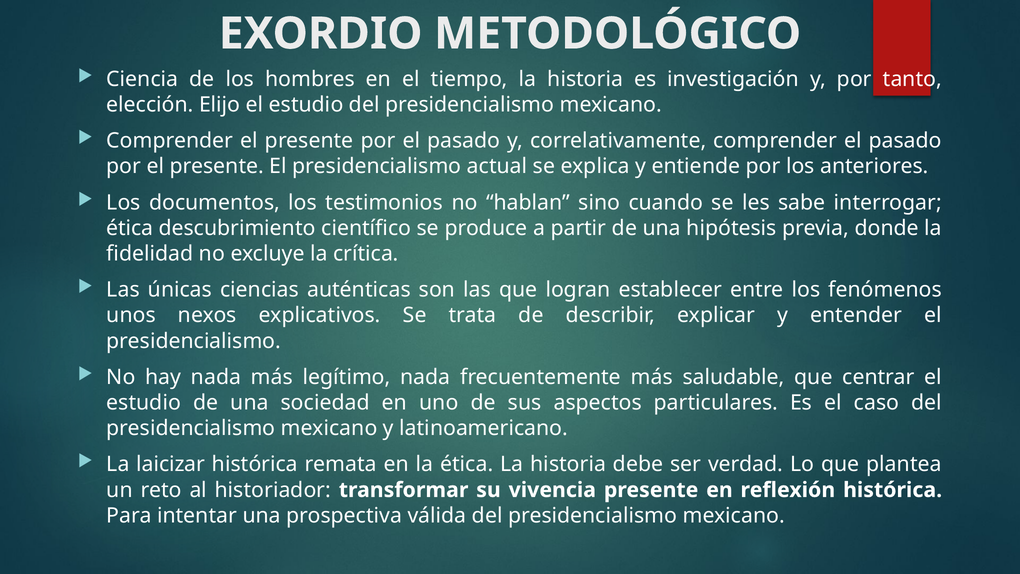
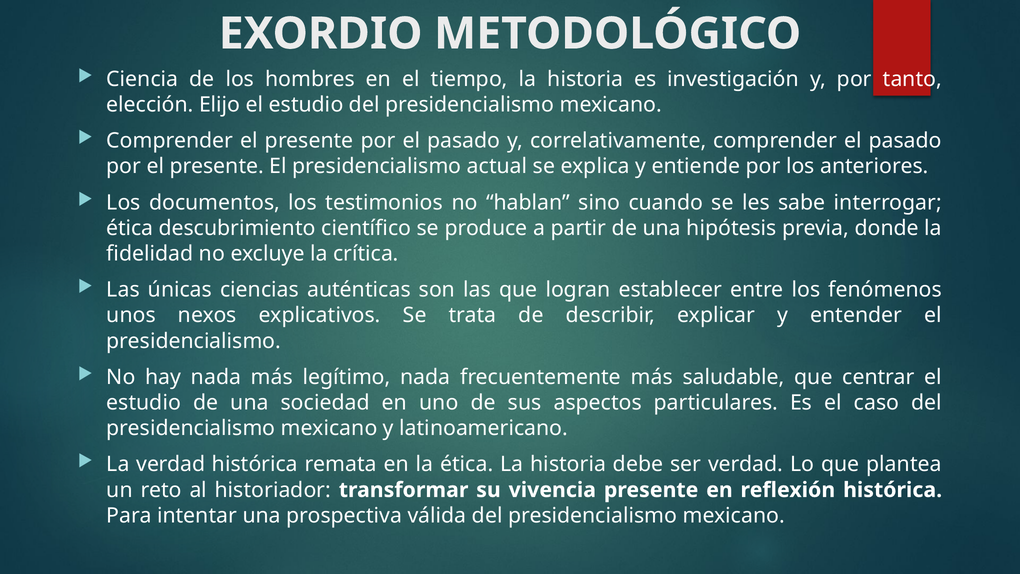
La laicizar: laicizar -> verdad (171, 464)
